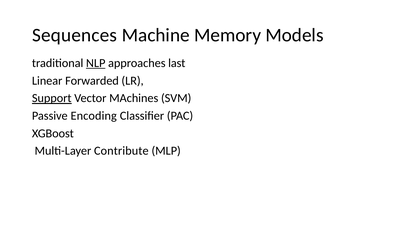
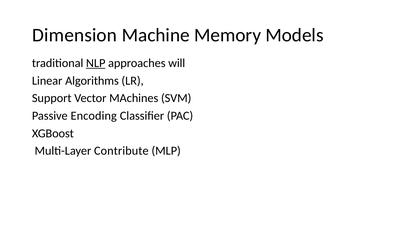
Sequences: Sequences -> Dimension (75, 35)
last: last -> will (177, 63)
Forwarded: Forwarded -> Algorithms (92, 81)
Support underline: present -> none (52, 98)
